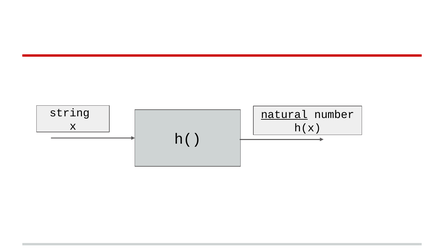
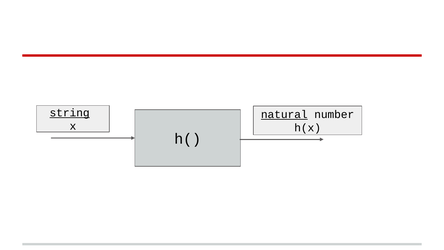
string underline: none -> present (70, 113)
